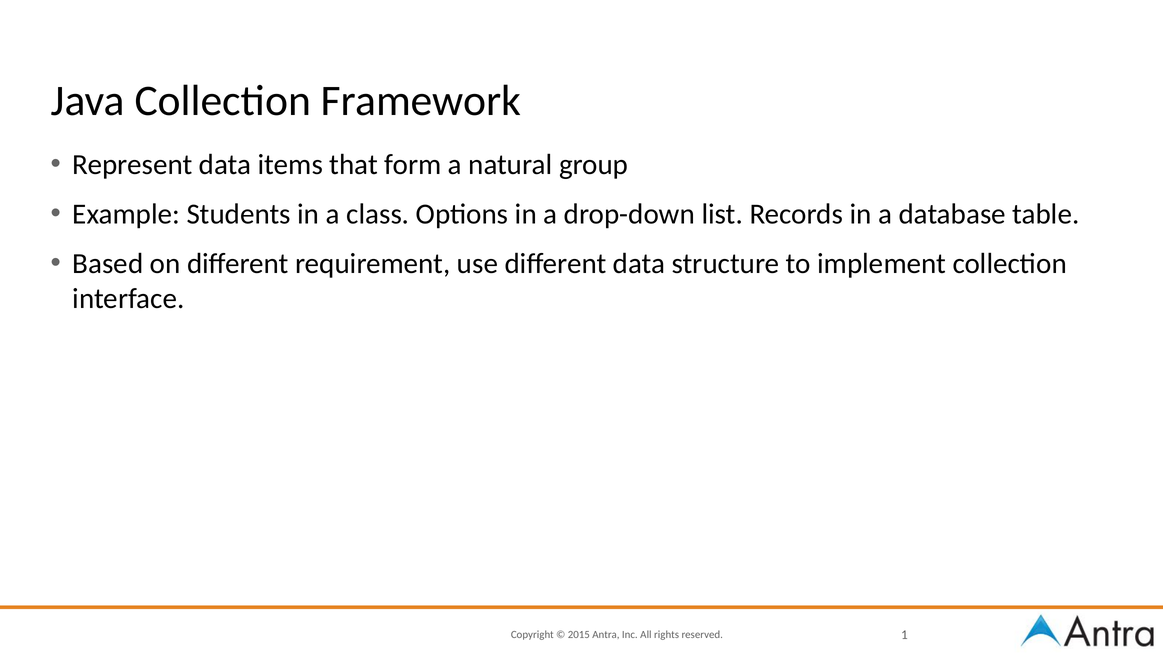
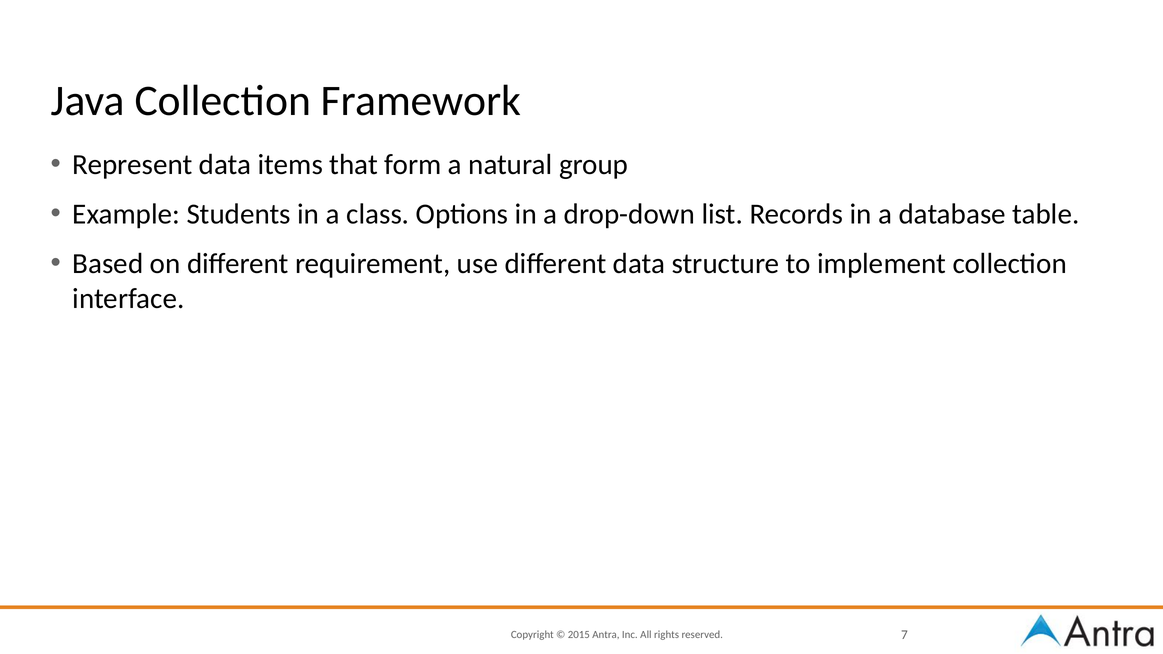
1: 1 -> 7 (904, 635)
